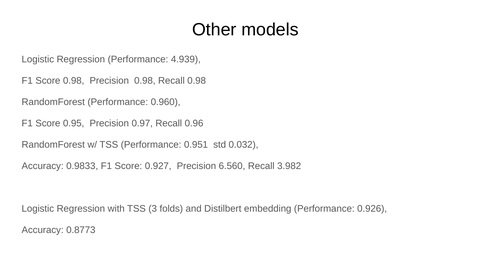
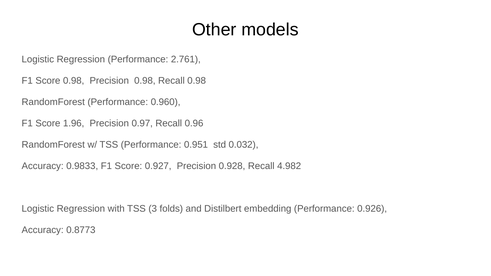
4.939: 4.939 -> 2.761 (186, 59)
0.95: 0.95 -> 1.96 (74, 123)
6.560: 6.560 -> 0.928 (232, 166)
3.982: 3.982 -> 4.982 (289, 166)
